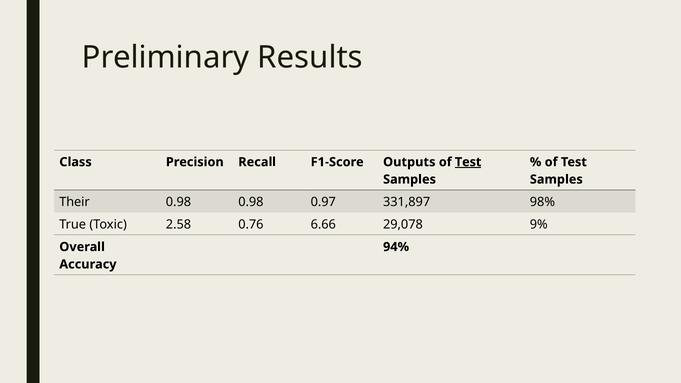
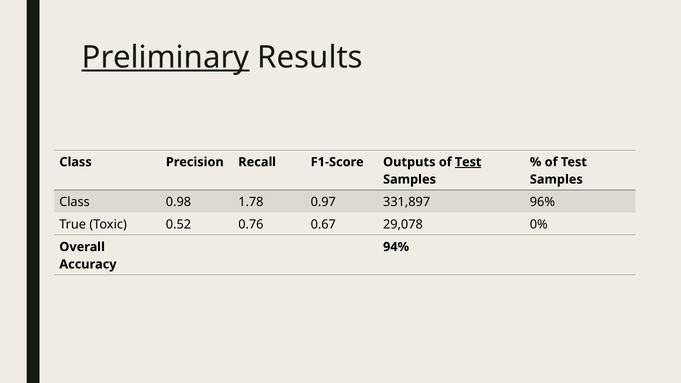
Preliminary underline: none -> present (166, 57)
Their: Their -> Class (75, 202)
0.98 0.98: 0.98 -> 1.78 (251, 202)
98%: 98% -> 96% (542, 202)
2.58: 2.58 -> 0.52 (179, 224)
6.66: 6.66 -> 0.67 (323, 224)
9%: 9% -> 0% (539, 224)
